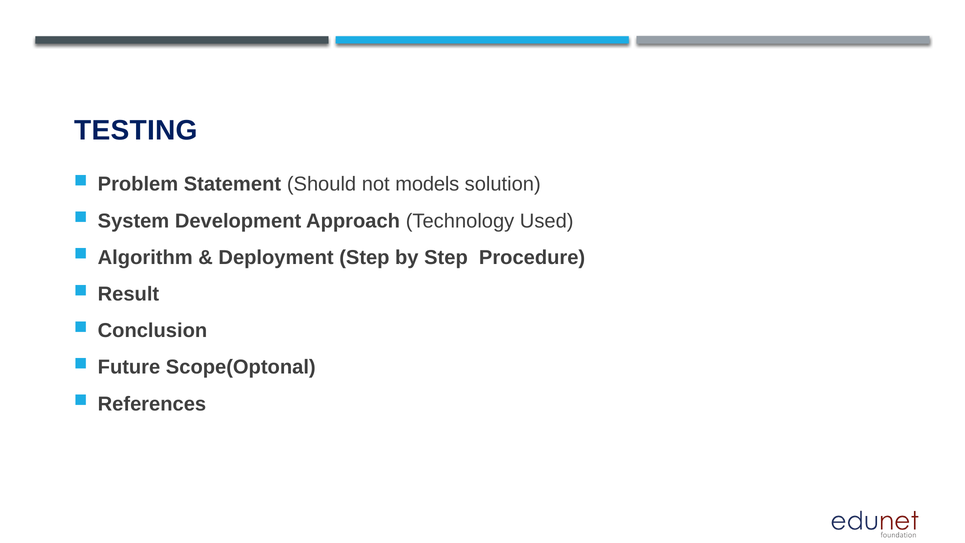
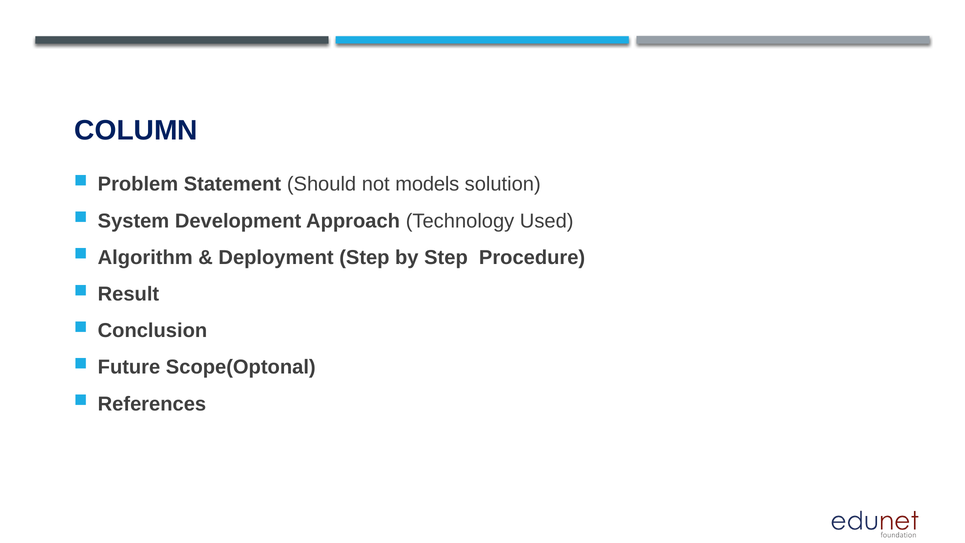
TESTING: TESTING -> COLUMN (136, 131)
